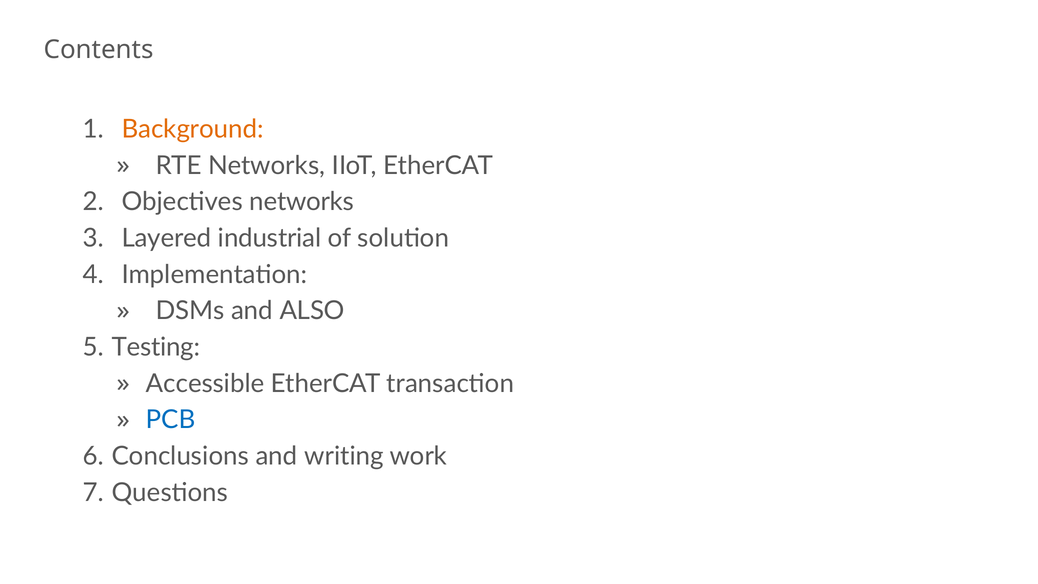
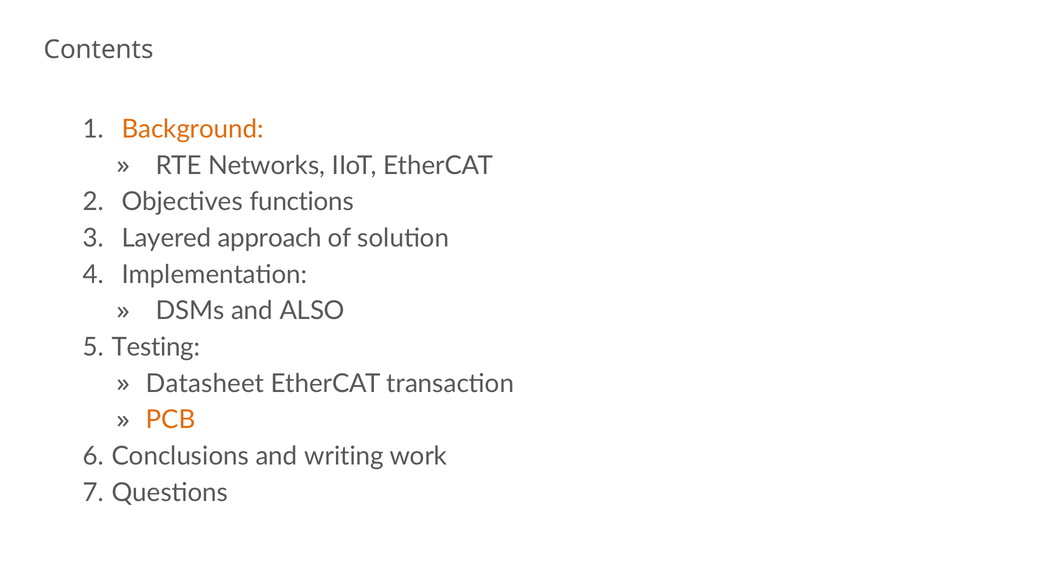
Objectives networks: networks -> functions (302, 202)
industrial: industrial -> approach (270, 238)
Accessible: Accessible -> Datasheet (205, 383)
PCB colour: blue -> orange (171, 420)
